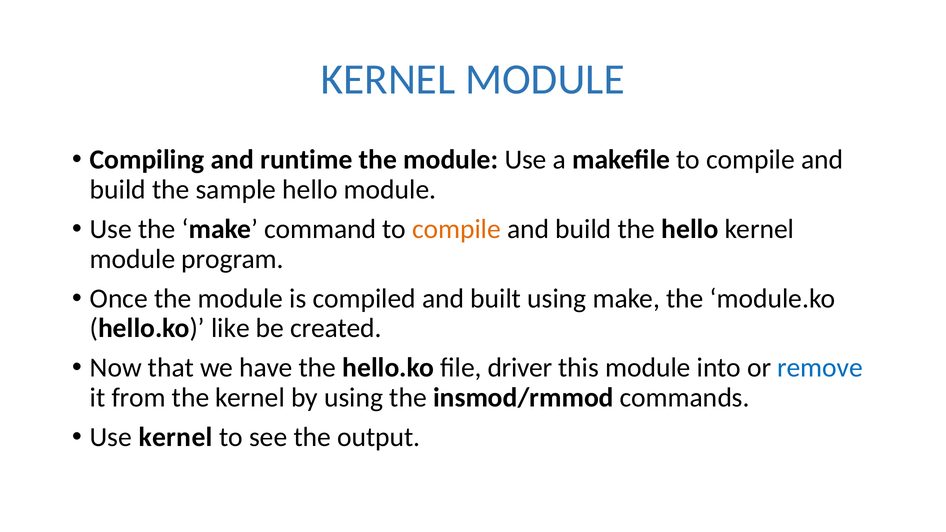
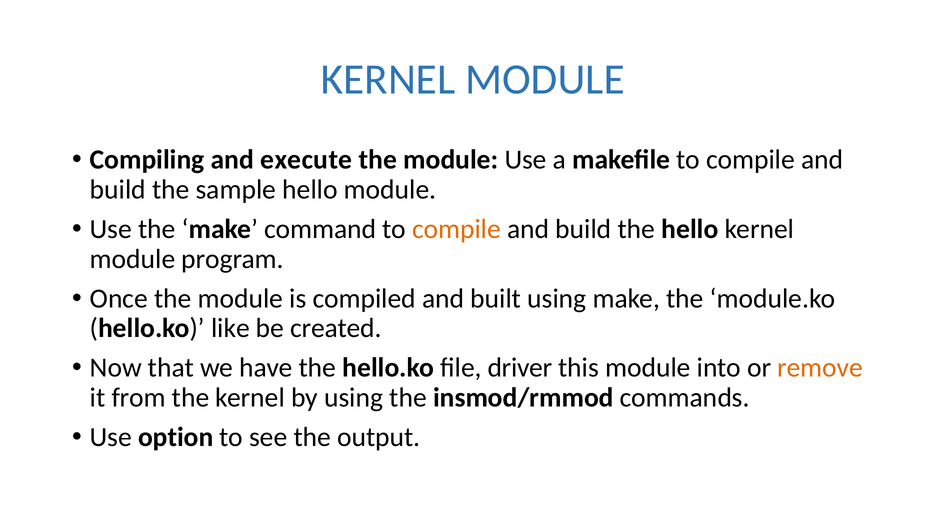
runtime: runtime -> execute (306, 160)
remove colour: blue -> orange (820, 368)
Use kernel: kernel -> option (176, 437)
